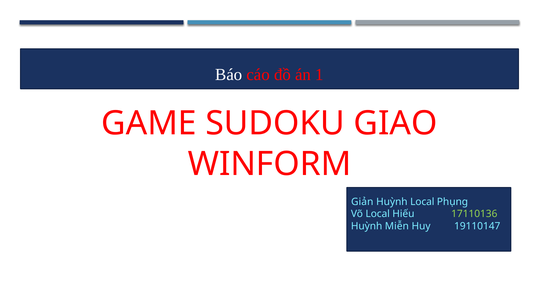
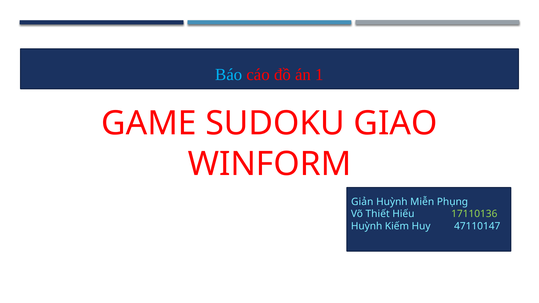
Báo colour: white -> light blue (229, 75)
Huỳnh Local: Local -> Miễn (422, 202)
Võ Local: Local -> Thiết (378, 214)
Miễn: Miễn -> Kiếm (397, 226)
19110147: 19110147 -> 47110147 (477, 226)
